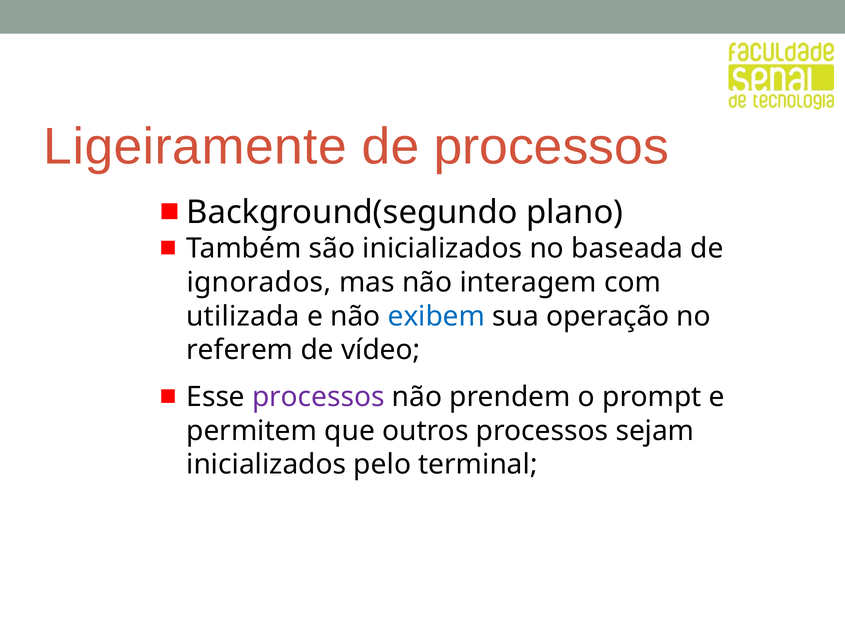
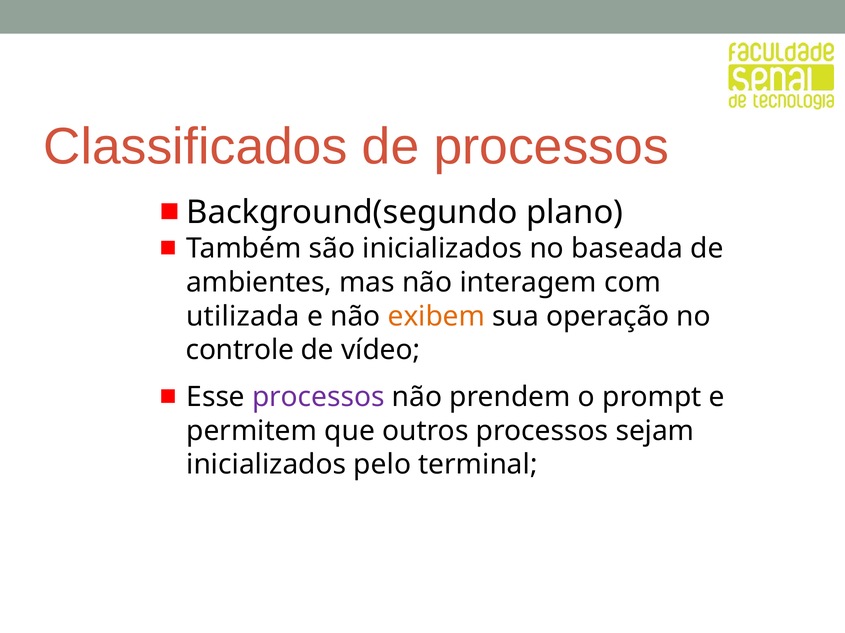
Ligeiramente: Ligeiramente -> Classificados (195, 147)
ignorados: ignorados -> ambientes (259, 283)
exibem colour: blue -> orange (436, 317)
referem: referem -> controle (240, 350)
